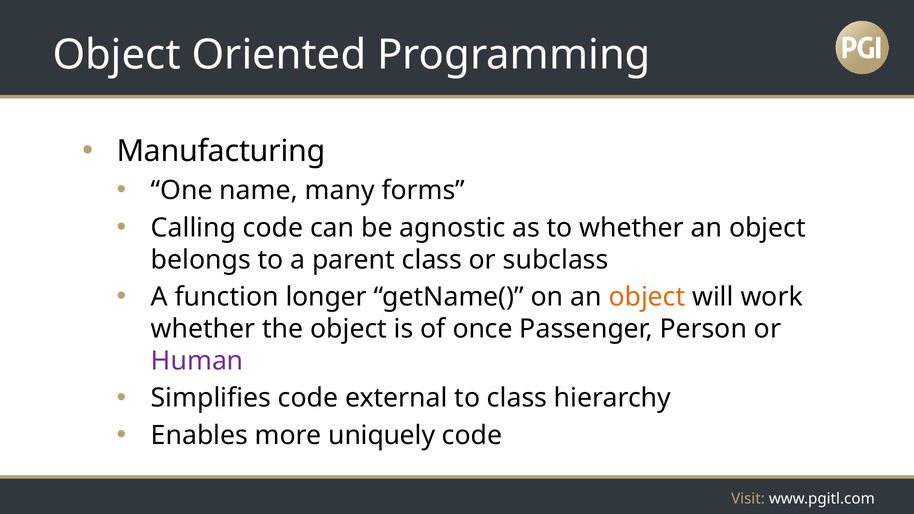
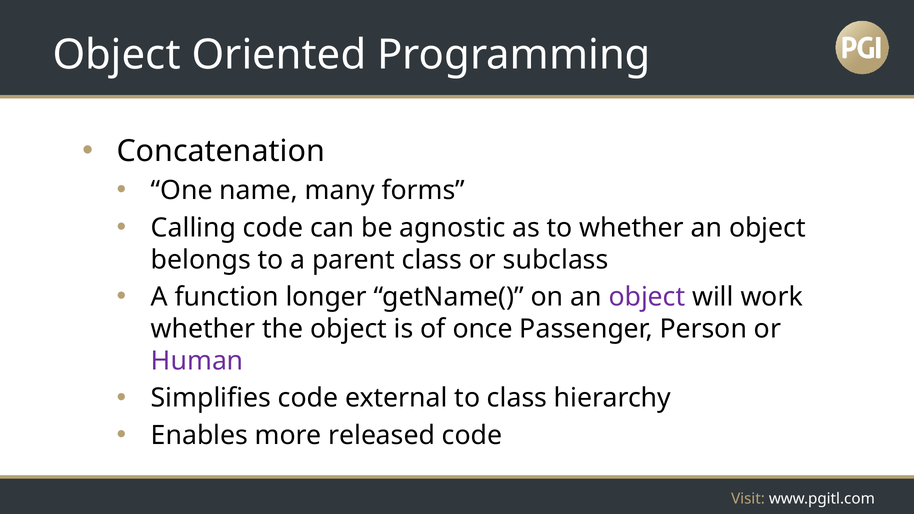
Manufacturing: Manufacturing -> Concatenation (221, 151)
object colour: orange -> purple (647, 297)
uniquely: uniquely -> released (382, 436)
